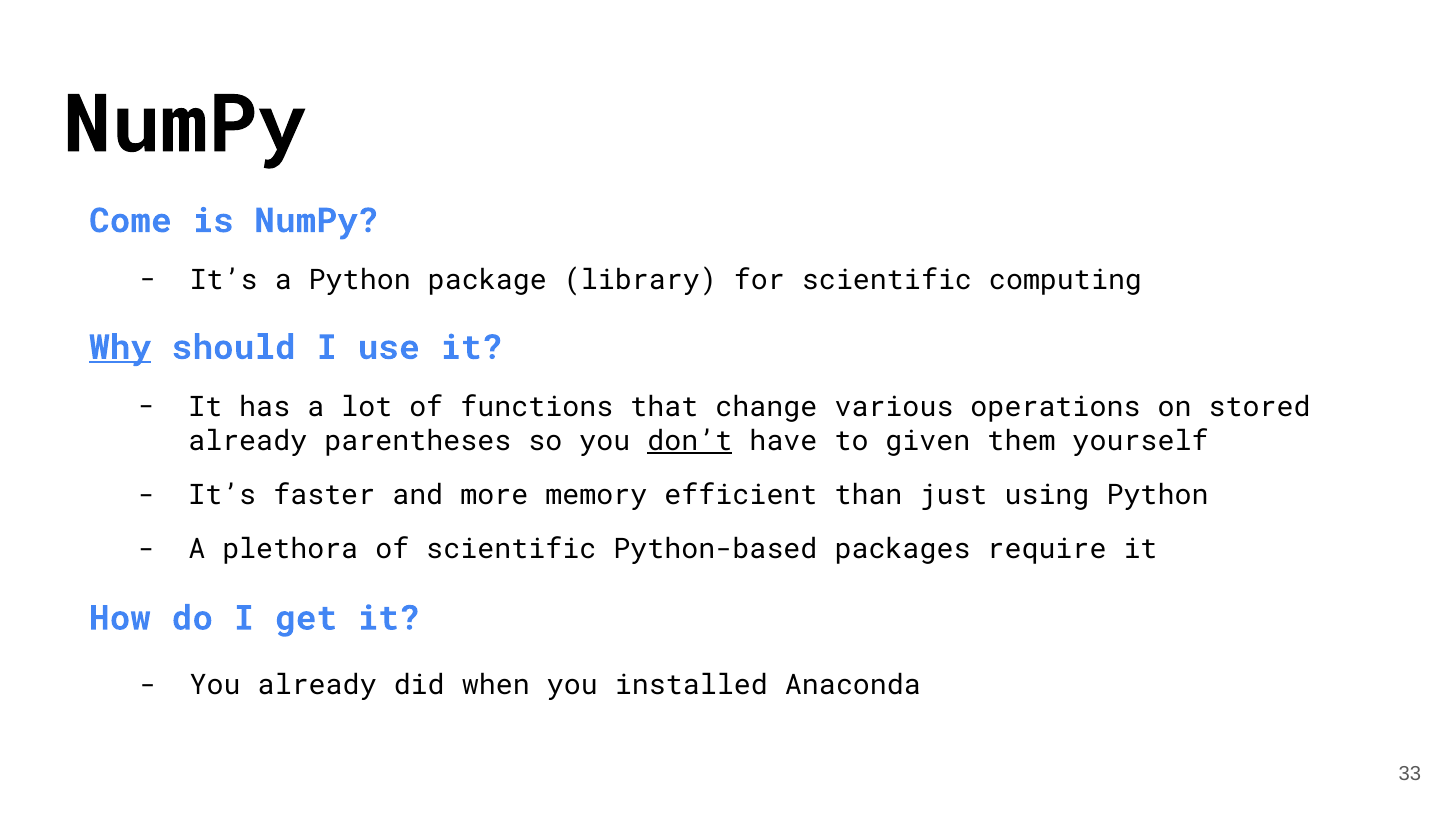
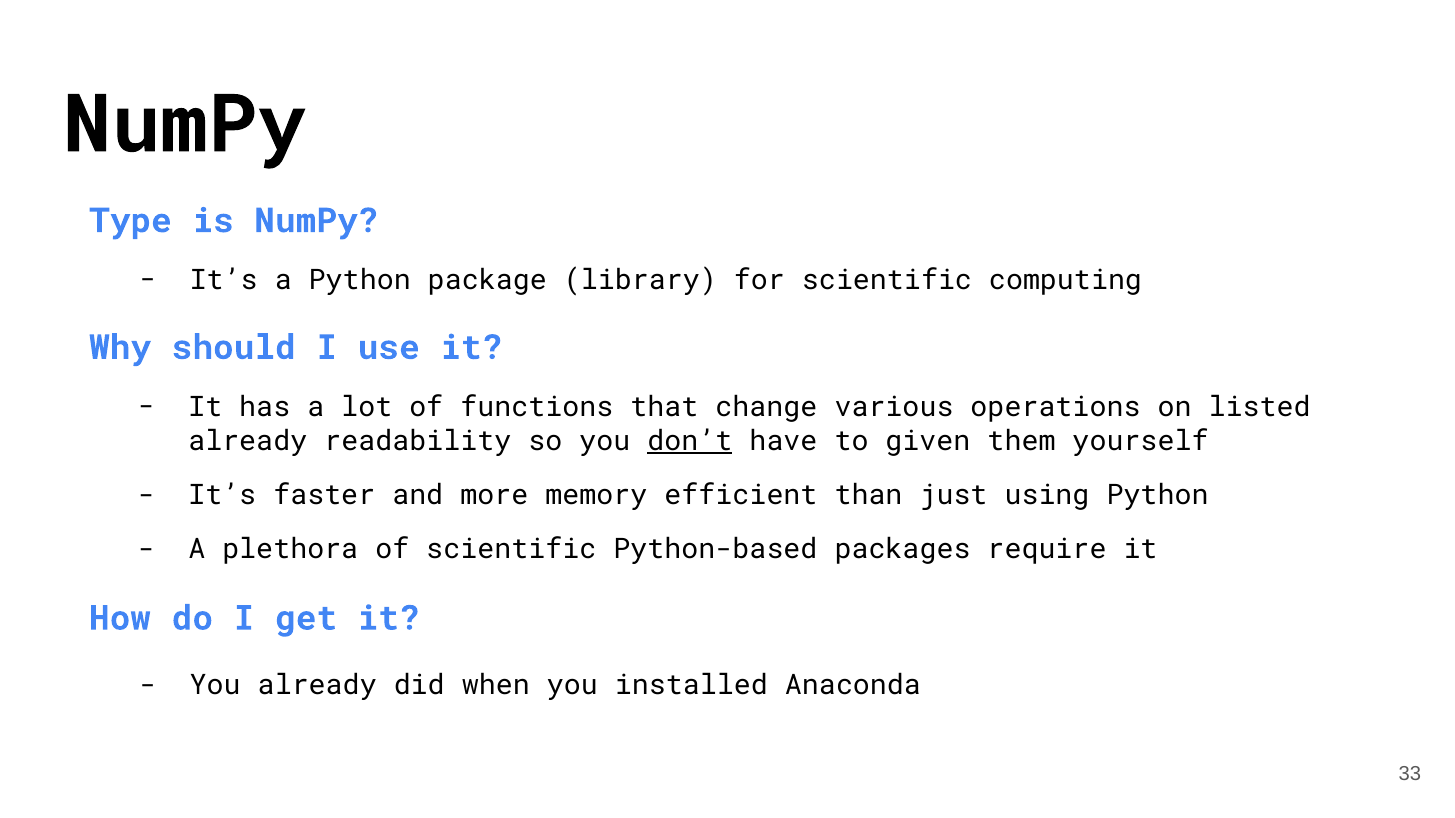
Come: Come -> Type (130, 221)
Why underline: present -> none (120, 348)
stored: stored -> listed (1260, 407)
parentheses: parentheses -> readability (418, 441)
